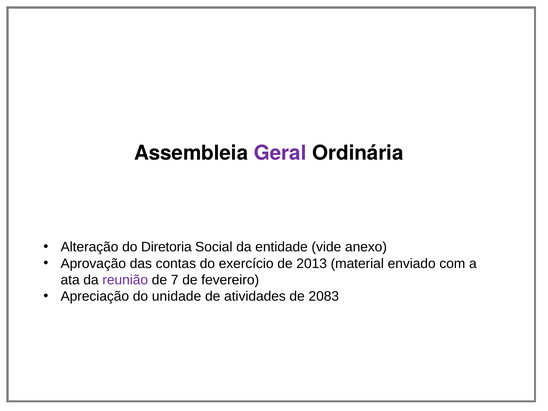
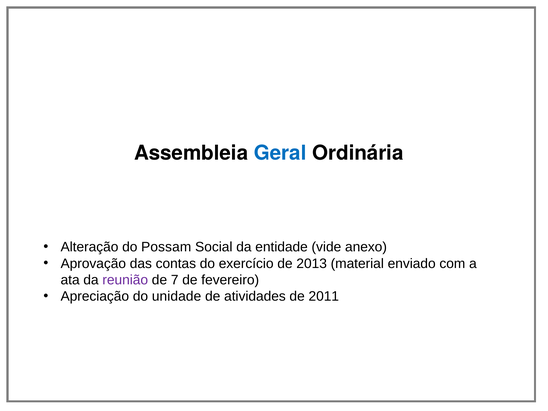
Geral colour: purple -> blue (280, 153)
Diretoria: Diretoria -> Possam (166, 247)
2083: 2083 -> 2011 (324, 296)
